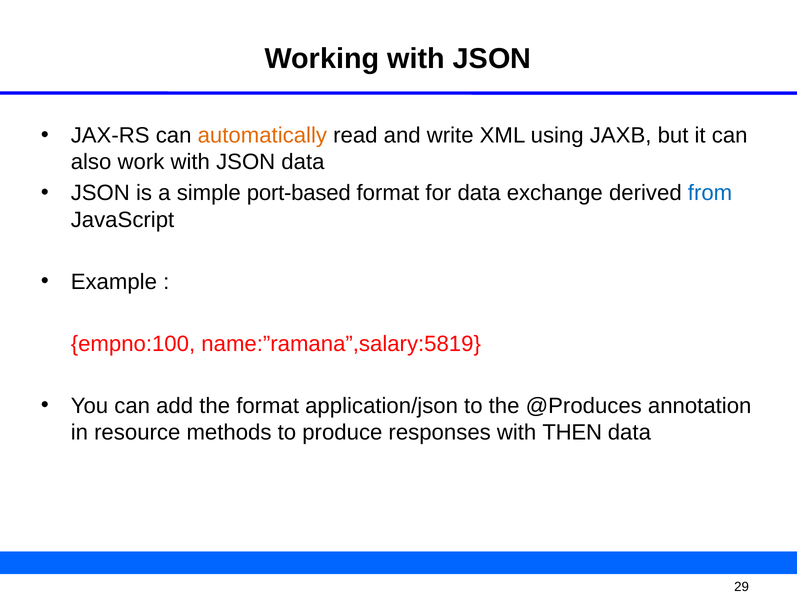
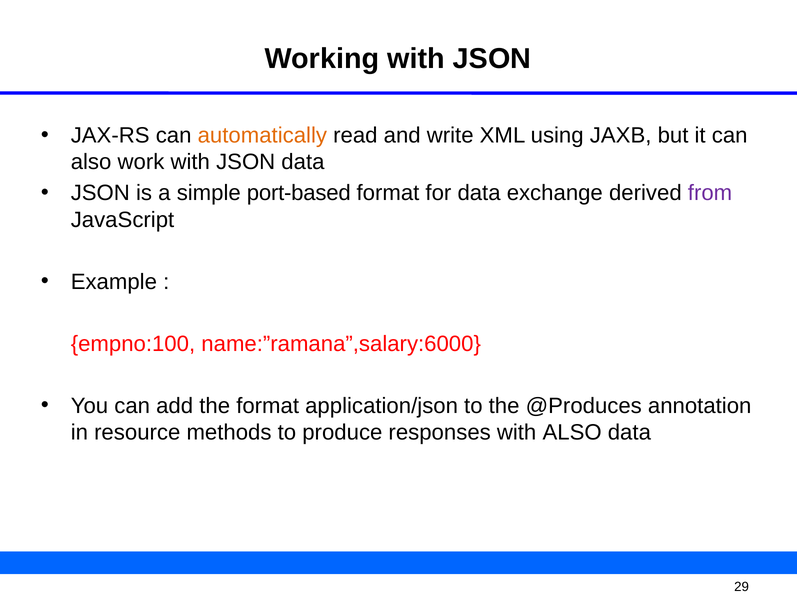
from colour: blue -> purple (710, 193)
name:”ramana”,salary:5819: name:”ramana”,salary:5819 -> name:”ramana”,salary:6000 (341, 344)
with THEN: THEN -> ALSO (572, 432)
